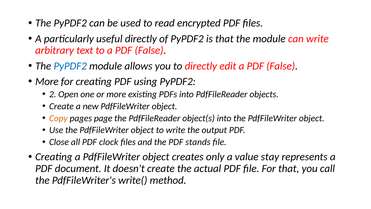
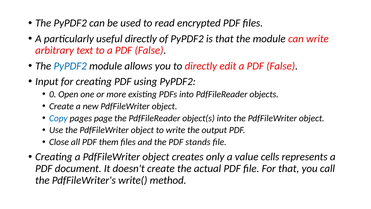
More: More -> Input (47, 81)
2: 2 -> 0 (53, 94)
Copy colour: orange -> blue (58, 118)
clock: clock -> them (109, 142)
stay: stay -> cells (270, 157)
